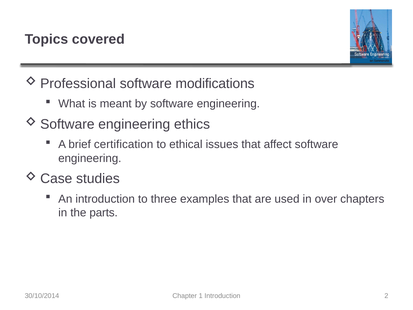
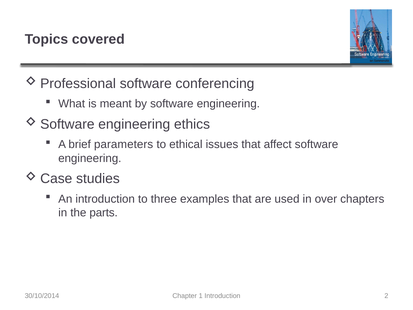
modifications: modifications -> conferencing (215, 84)
certification: certification -> parameters (124, 144)
